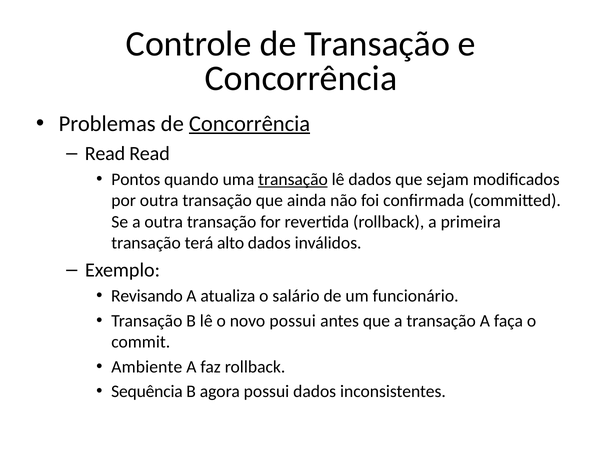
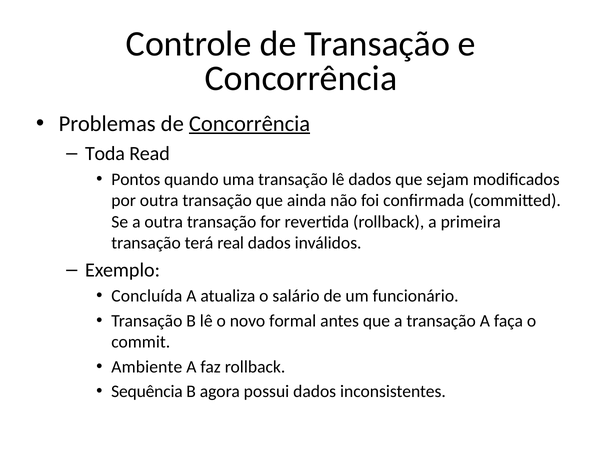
Read: Read -> Toda (105, 153)
transação underline: present -> none (293, 179)
alto: alto -> real (231, 243)
Revisando: Revisando -> Concluída (147, 296)
novo possui: possui -> formal (293, 321)
